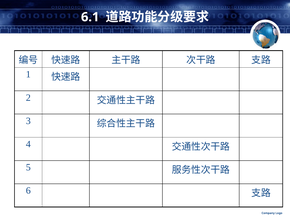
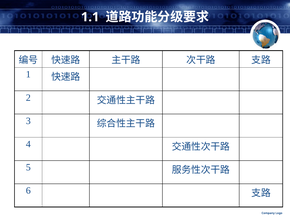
6.1: 6.1 -> 1.1 (90, 17)
